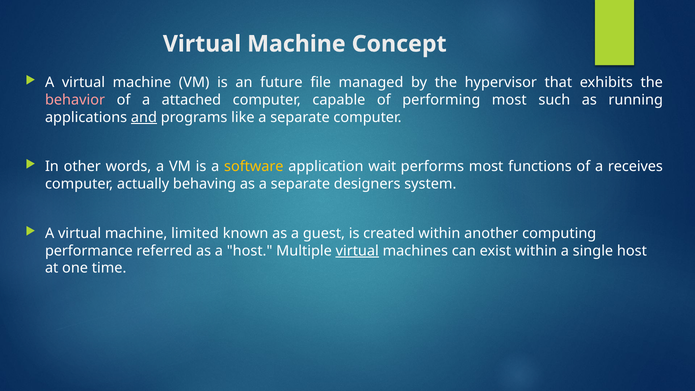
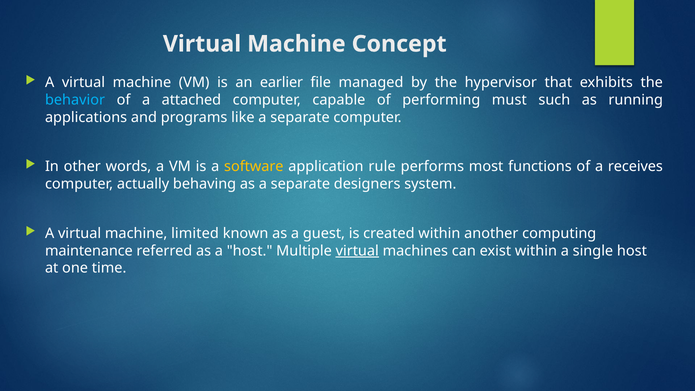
future: future -> earlier (281, 83)
behavior colour: pink -> light blue (75, 100)
performing most: most -> must (509, 100)
and underline: present -> none (144, 117)
wait: wait -> rule (382, 167)
performance: performance -> maintenance (89, 251)
